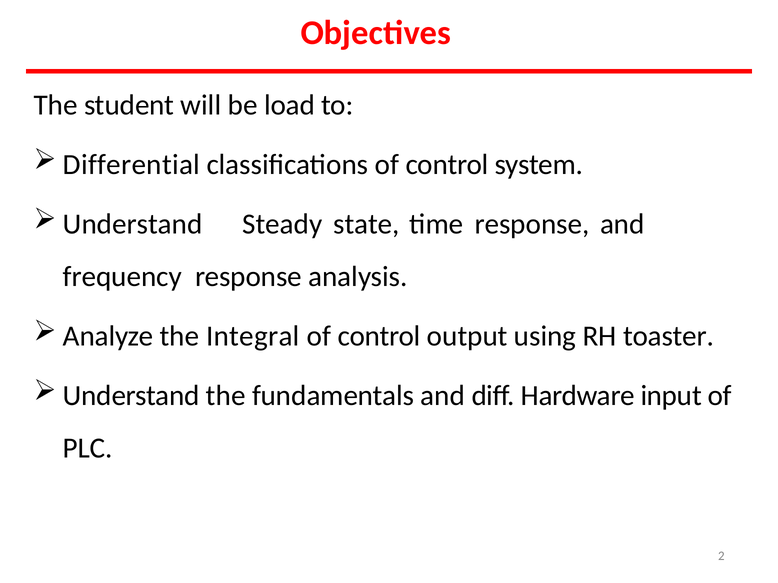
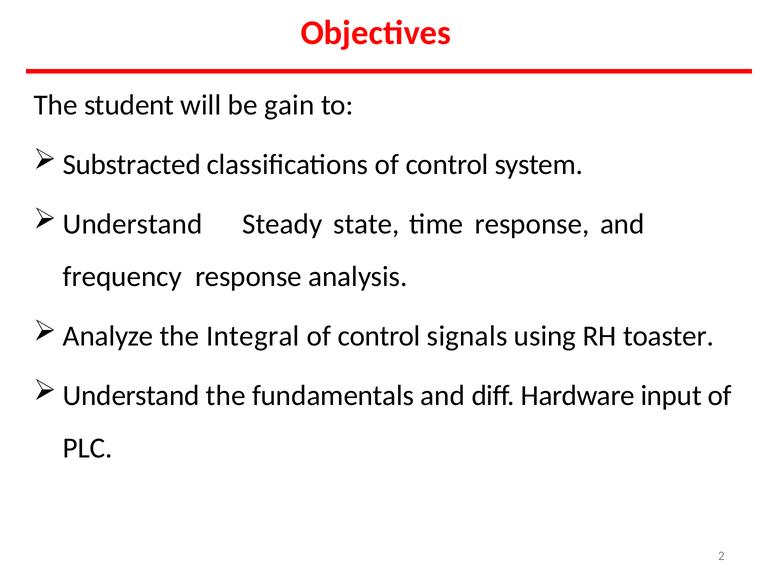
load: load -> gain (289, 105)
Differential: Differential -> Substracted (132, 165)
output: output -> signals (467, 336)
